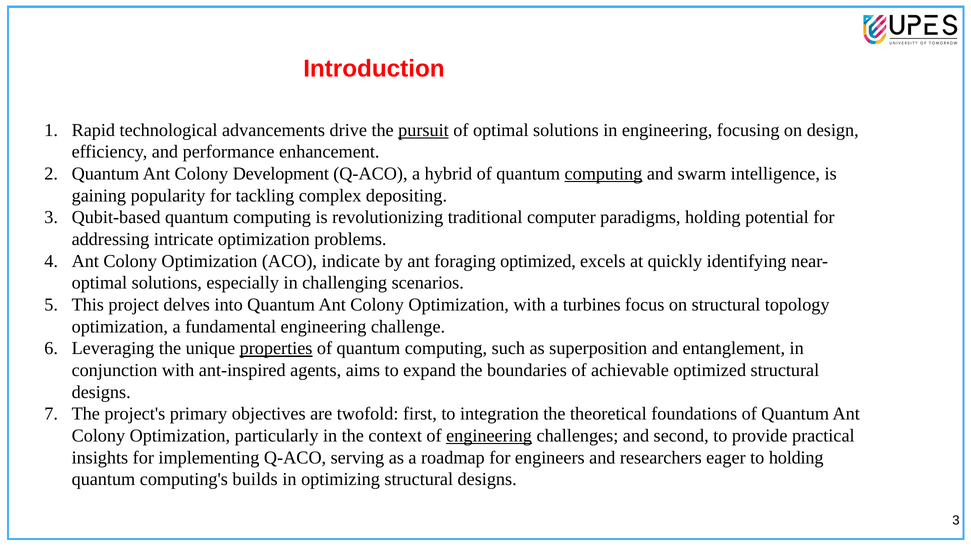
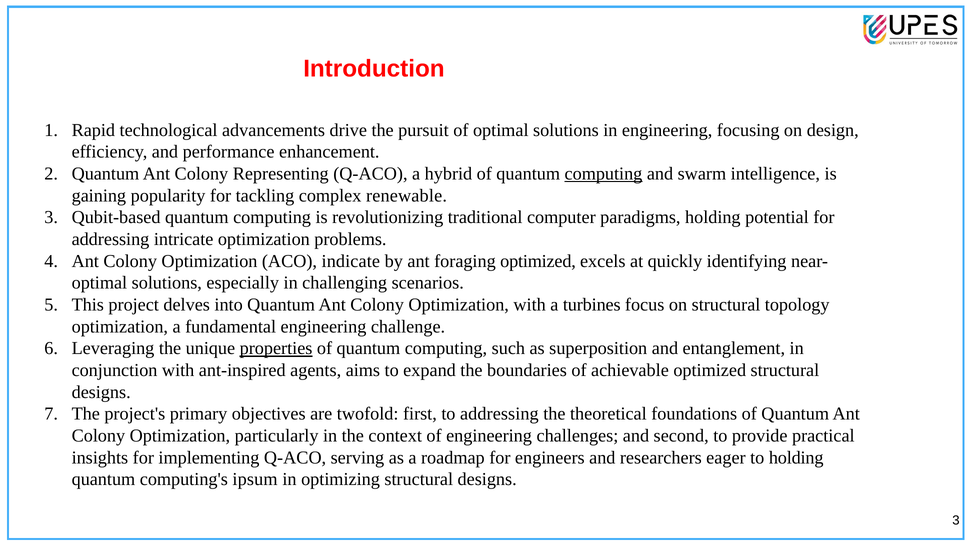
pursuit underline: present -> none (423, 130)
Development: Development -> Representing (281, 174)
depositing: depositing -> renewable (406, 196)
to integration: integration -> addressing (499, 414)
engineering underline: present -> none (489, 436)
builds: builds -> ipsum (255, 480)
